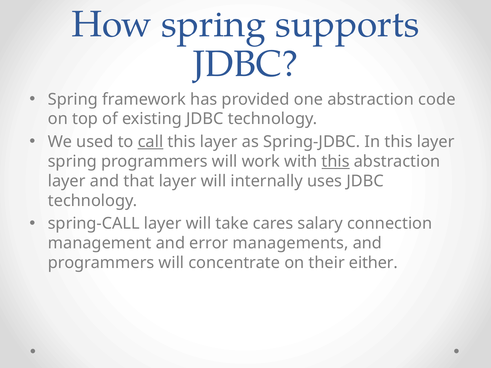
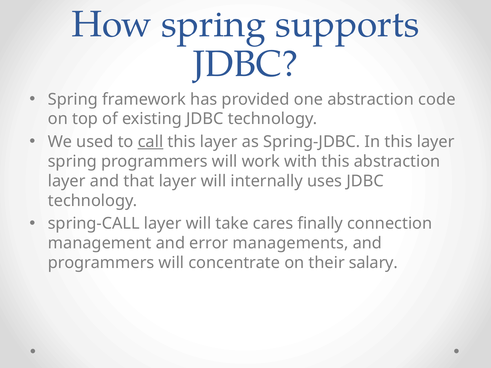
this underline: present -> none (336, 162)
salary: salary -> finally (320, 224)
either: either -> salary (373, 263)
